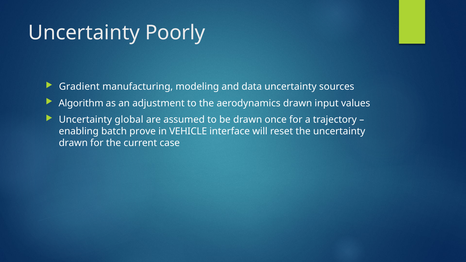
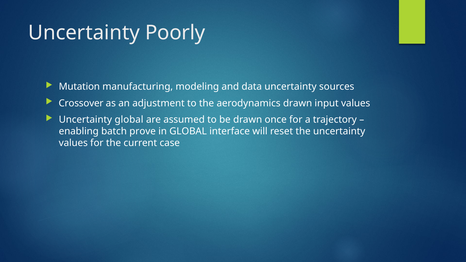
Gradient: Gradient -> Mutation (79, 87)
Algorithm: Algorithm -> Crossover (81, 103)
in VEHICLE: VEHICLE -> GLOBAL (188, 131)
drawn: drawn -> values (73, 143)
